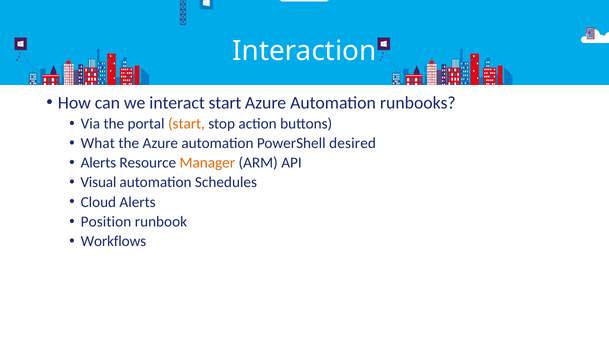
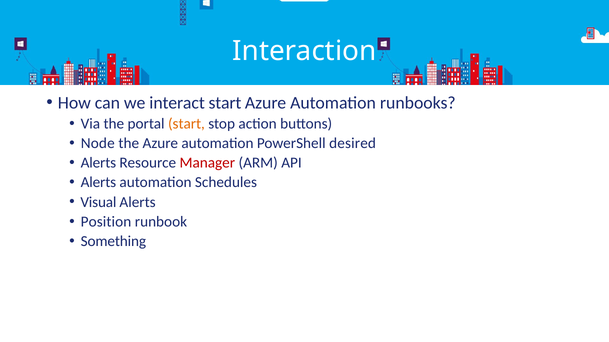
What: What -> Node (98, 144)
Manager colour: orange -> red (207, 163)
Visual: Visual -> Alerts (98, 183)
Cloud: Cloud -> Visual (98, 202)
Workflows: Workflows -> Something (113, 242)
